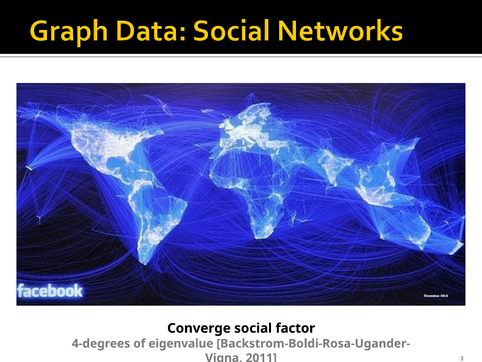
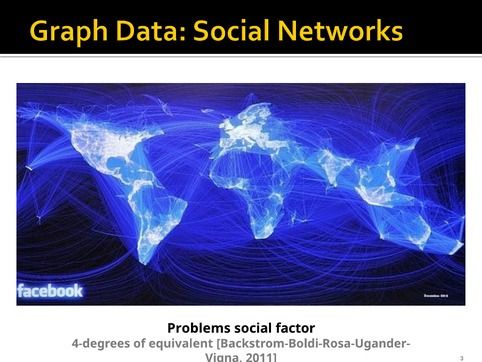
Converge: Converge -> Problems (199, 328)
eigenvalue: eigenvalue -> equivalent (181, 343)
